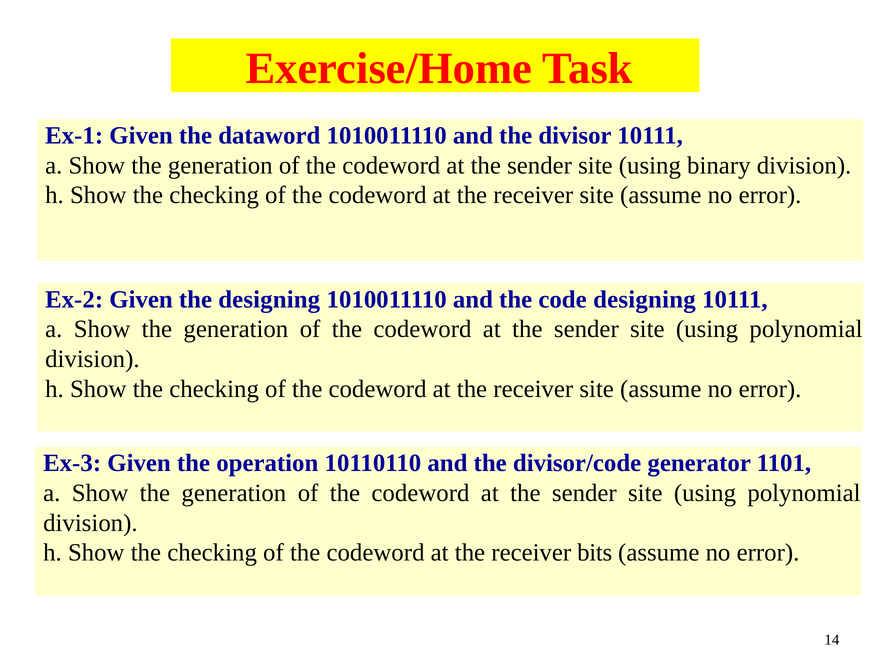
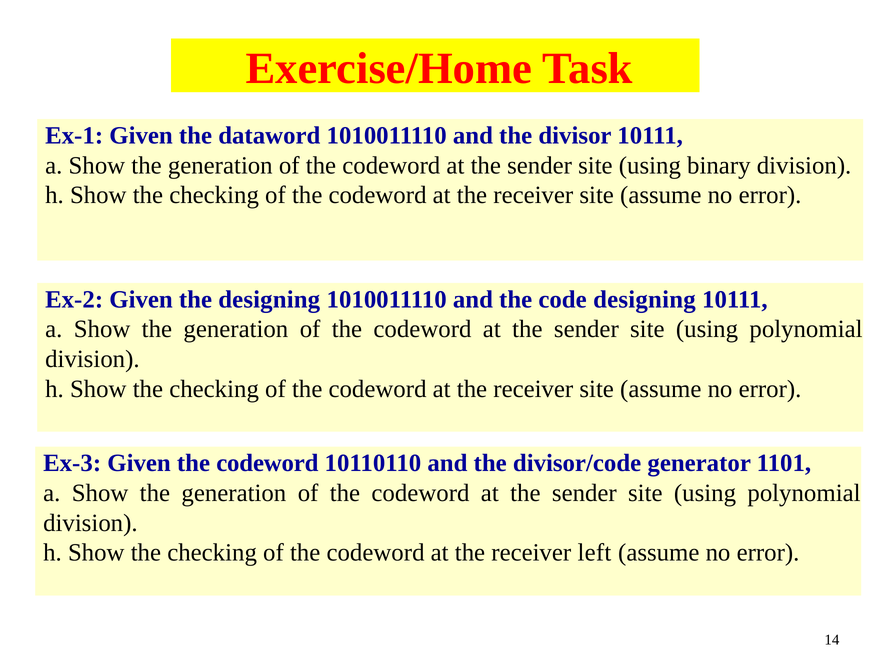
Given the operation: operation -> codeword (267, 463)
bits: bits -> left (594, 552)
